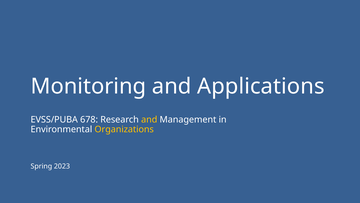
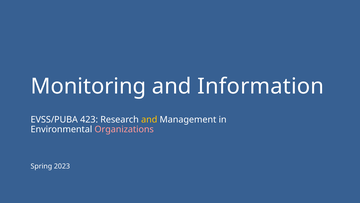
Applications: Applications -> Information (261, 86)
678: 678 -> 423 (89, 119)
Organizations colour: yellow -> pink (124, 129)
